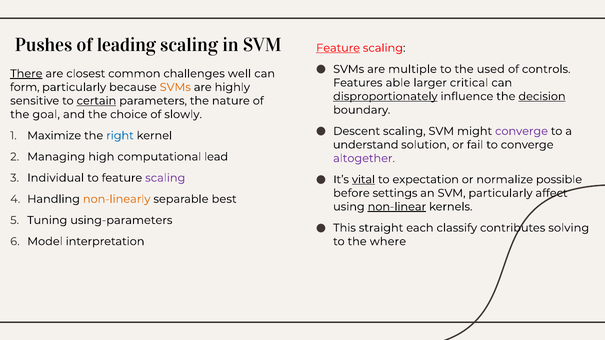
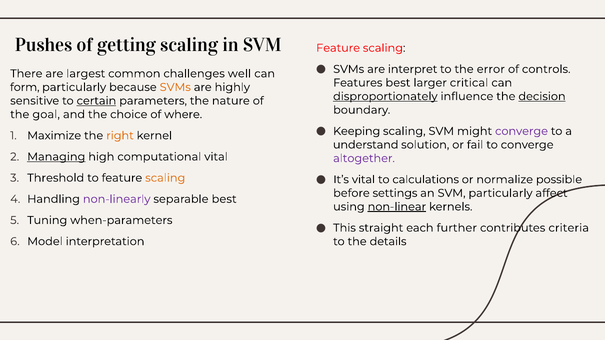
leading: leading -> getting (126, 45)
Feature underline: present -> none (338, 48)
multiple: multiple -> interpret (413, 69)
used: used -> error (491, 69)
There underline: present -> none (26, 74)
closest: closest -> largest (86, 74)
Features able: able -> best (398, 83)
slowly: slowly -> where (183, 114)
Descent: Descent -> Keeping (357, 131)
right colour: blue -> orange (120, 136)
Managing underline: none -> present (56, 157)
computational lead: lead -> vital (216, 157)
vital underline: present -> none (363, 180)
expectation: expectation -> calculations (426, 180)
Individual: Individual -> Threshold (56, 178)
scaling colour: purple -> orange (165, 178)
non-linearly colour: orange -> purple (117, 199)
using-parameters: using-parameters -> when-parameters (121, 220)
classify: classify -> further (457, 228)
solving: solving -> criteria (569, 228)
where: where -> details (388, 242)
